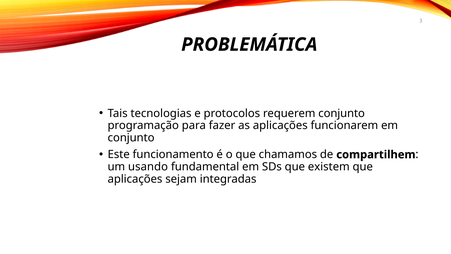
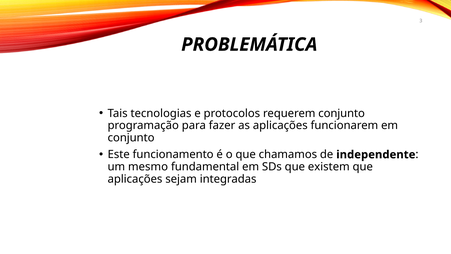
compartilhem: compartilhem -> independente (376, 154)
usando: usando -> mesmo (148, 167)
